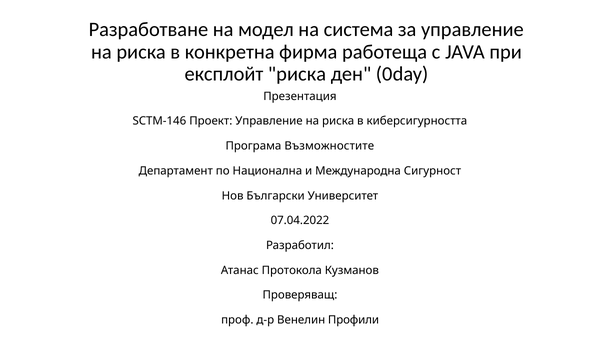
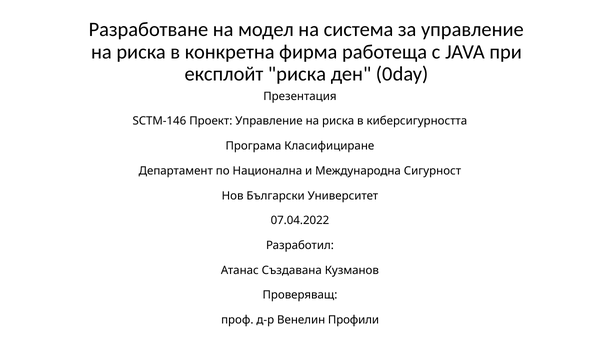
Възможностите: Възможностите -> Класифициране (329, 146)
Протокола: Протокола -> Създавана (292, 270)
